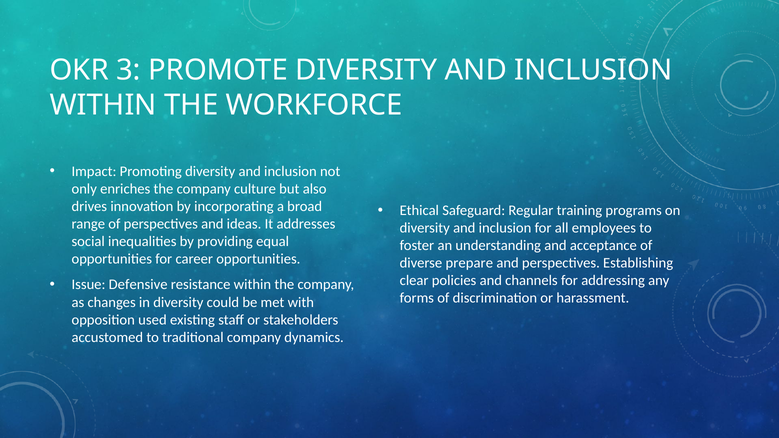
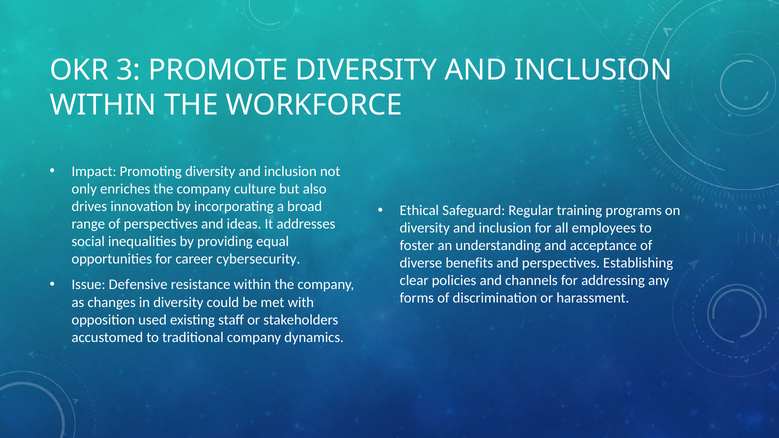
career opportunities: opportunities -> cybersecurity (258, 259)
prepare: prepare -> benefits (469, 263)
